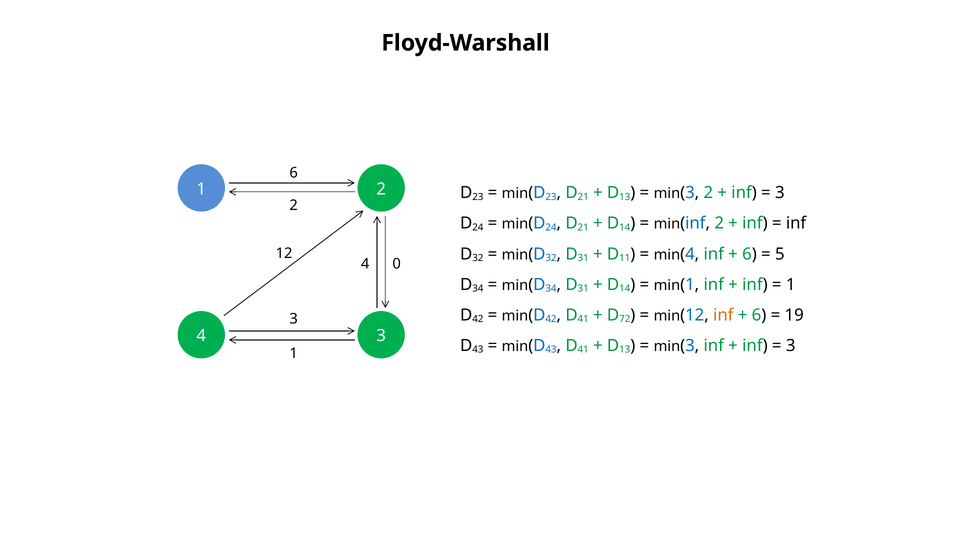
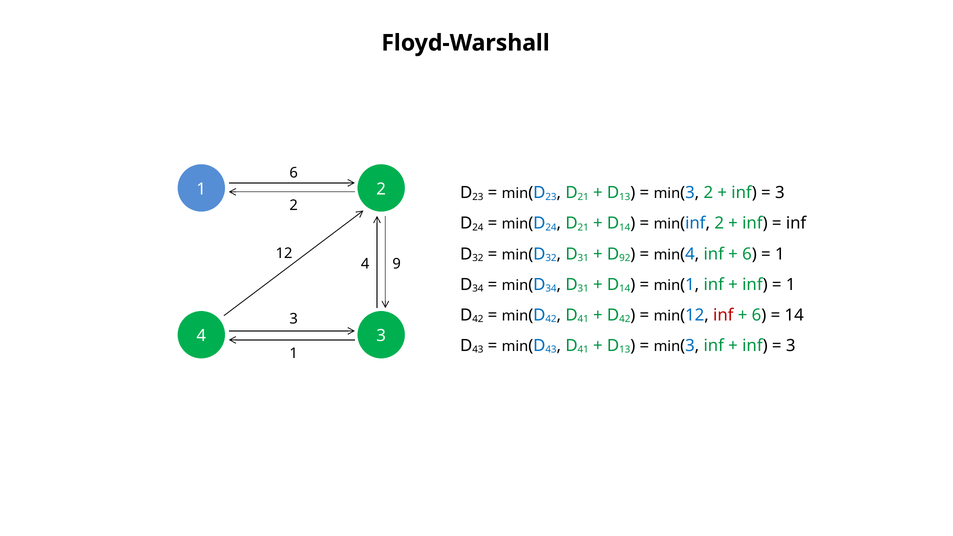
11: 11 -> 92 (625, 258)
5: 5 -> 1 (780, 254)
0: 0 -> 9 (397, 264)
72: 72 -> 42 (625, 319)
inf colour: orange -> red (723, 315)
19: 19 -> 14 (794, 315)
